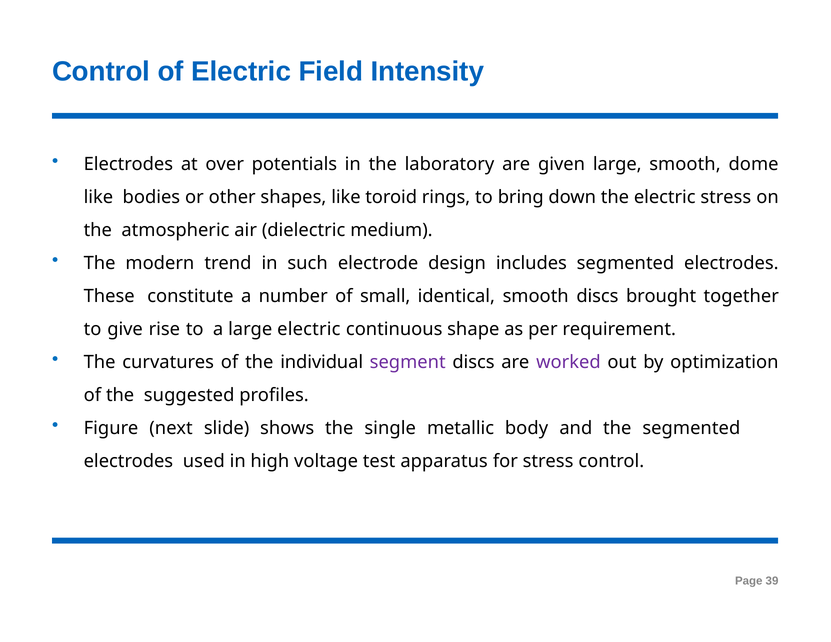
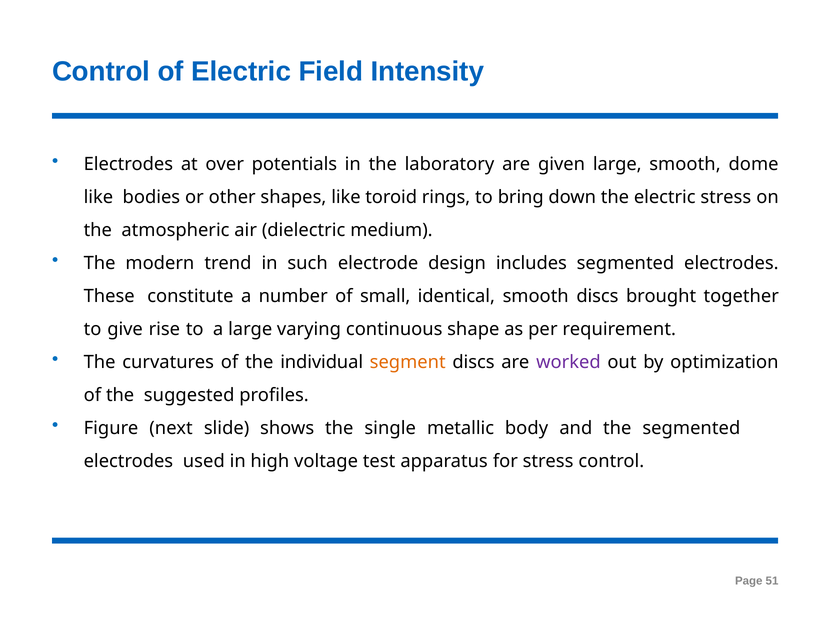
large electric: electric -> varying (309, 329)
segment colour: purple -> orange (408, 362)
39: 39 -> 51 (772, 581)
